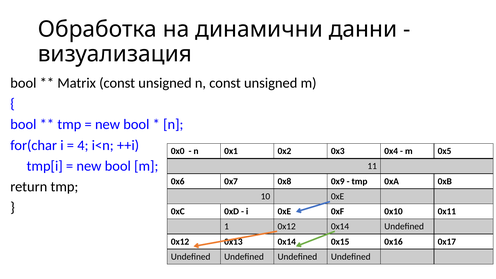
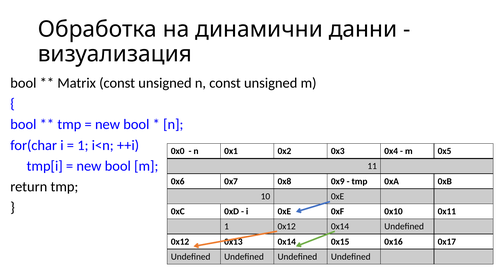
4: 4 -> 1 (83, 145)
